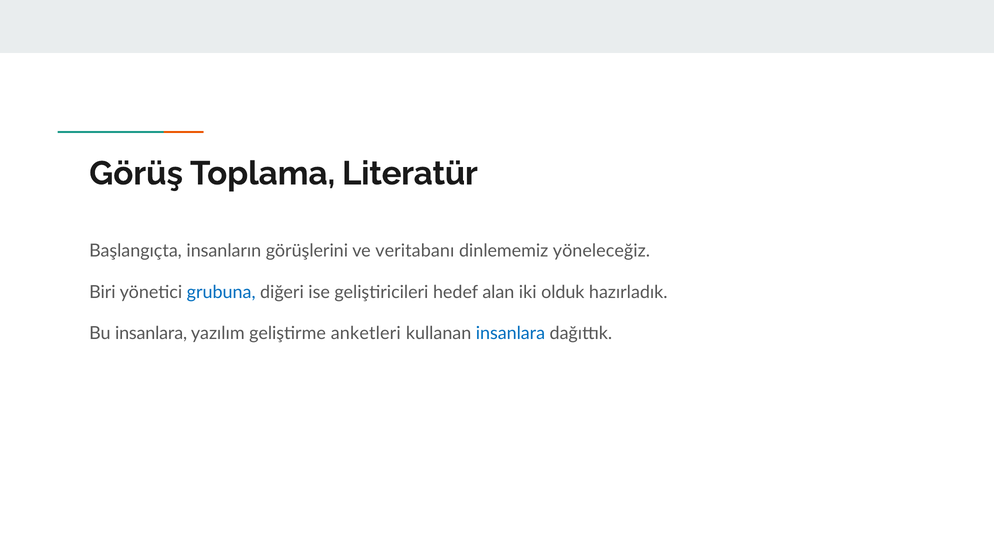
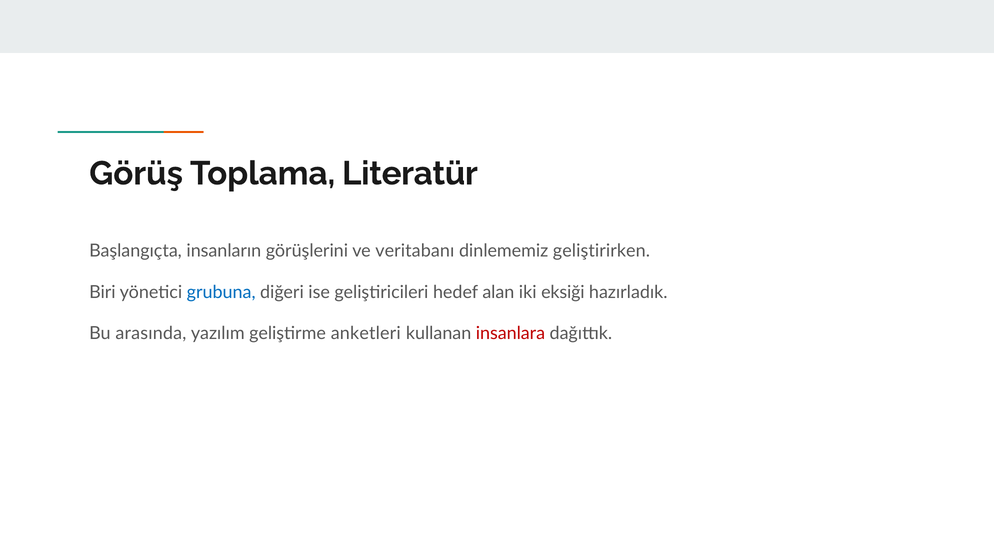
yöneleceğiz: yöneleceğiz -> geliştirirken (601, 251)
olduk: olduk -> eksiği (563, 292)
Bu insanlara: insanlara -> arasında (151, 334)
insanlara colour: blue -> red (510, 334)
